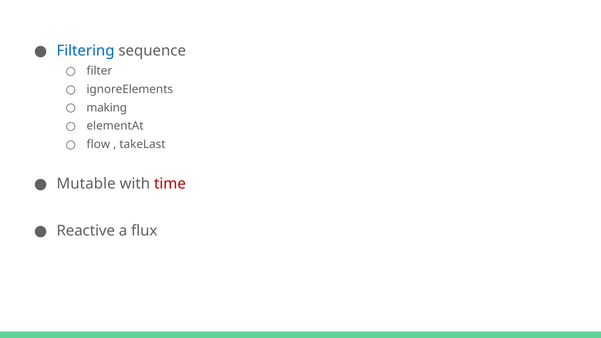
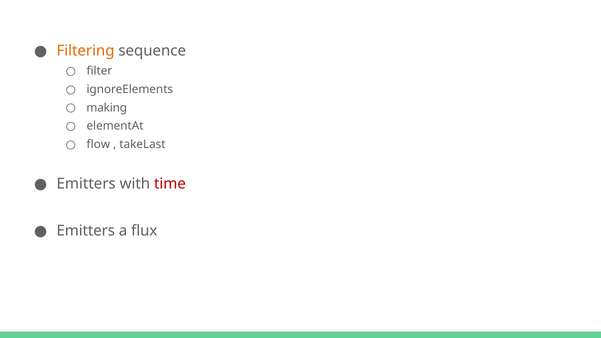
Filtering colour: blue -> orange (86, 51)
Mutable: Mutable -> Emitters (86, 184)
Reactive: Reactive -> Emitters (86, 231)
